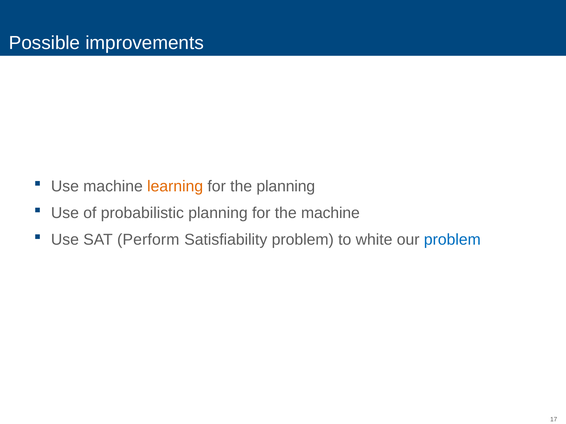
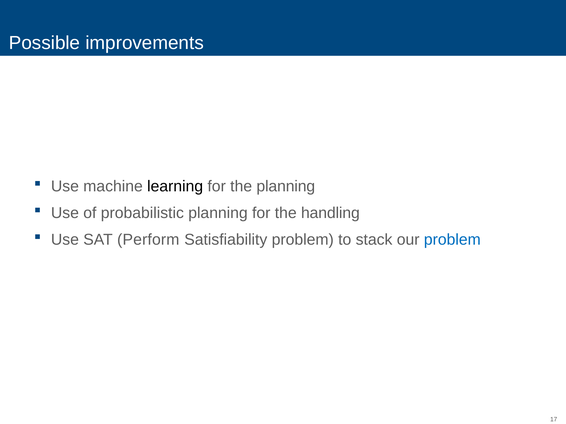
learning colour: orange -> black (175, 187)
the machine: machine -> handling (330, 213)
white: white -> stack (374, 240)
